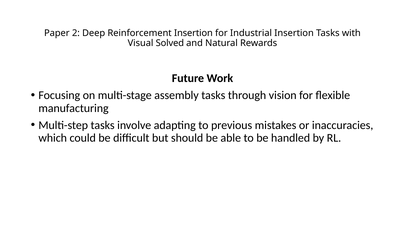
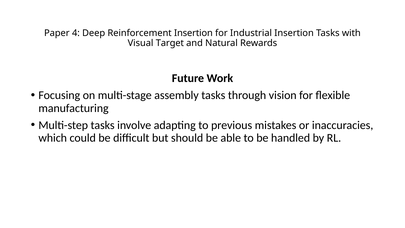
2: 2 -> 4 (76, 33)
Solved: Solved -> Target (170, 43)
